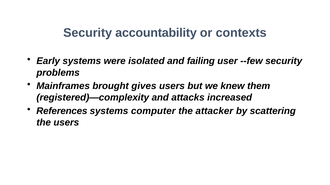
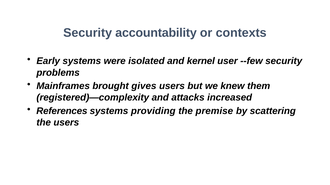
failing: failing -> kernel (201, 61)
computer: computer -> providing (153, 111)
attacker: attacker -> premise (214, 111)
